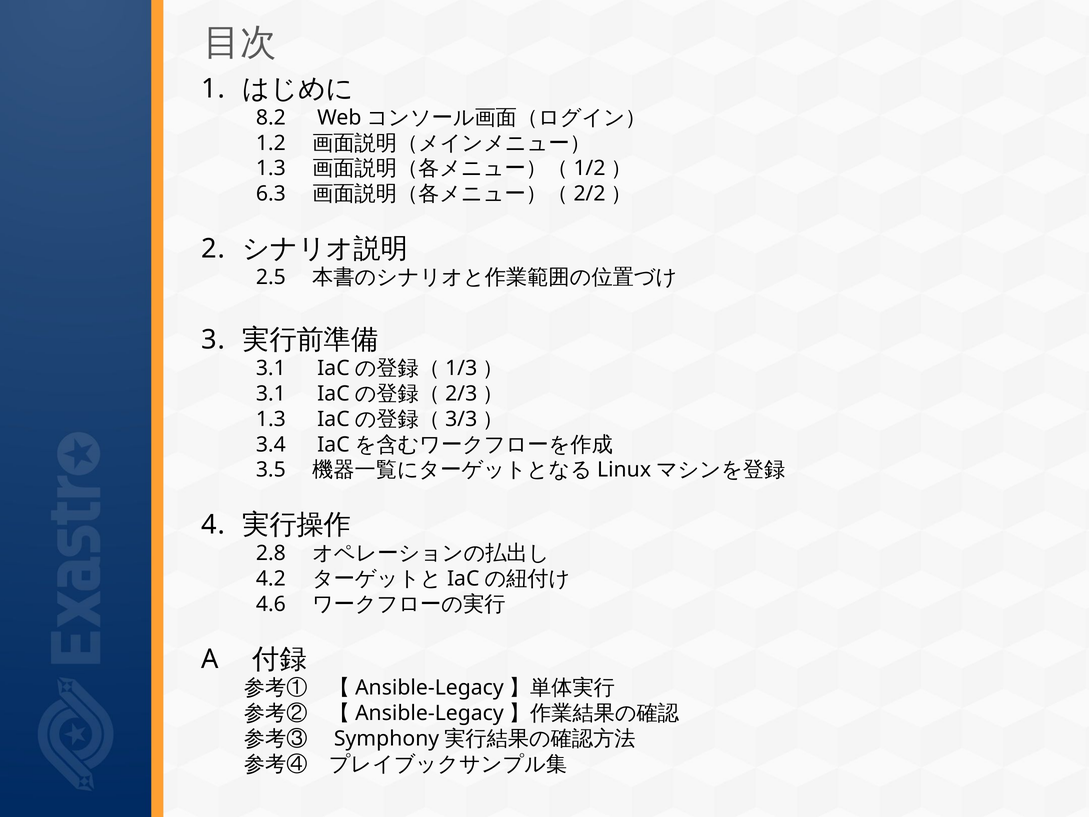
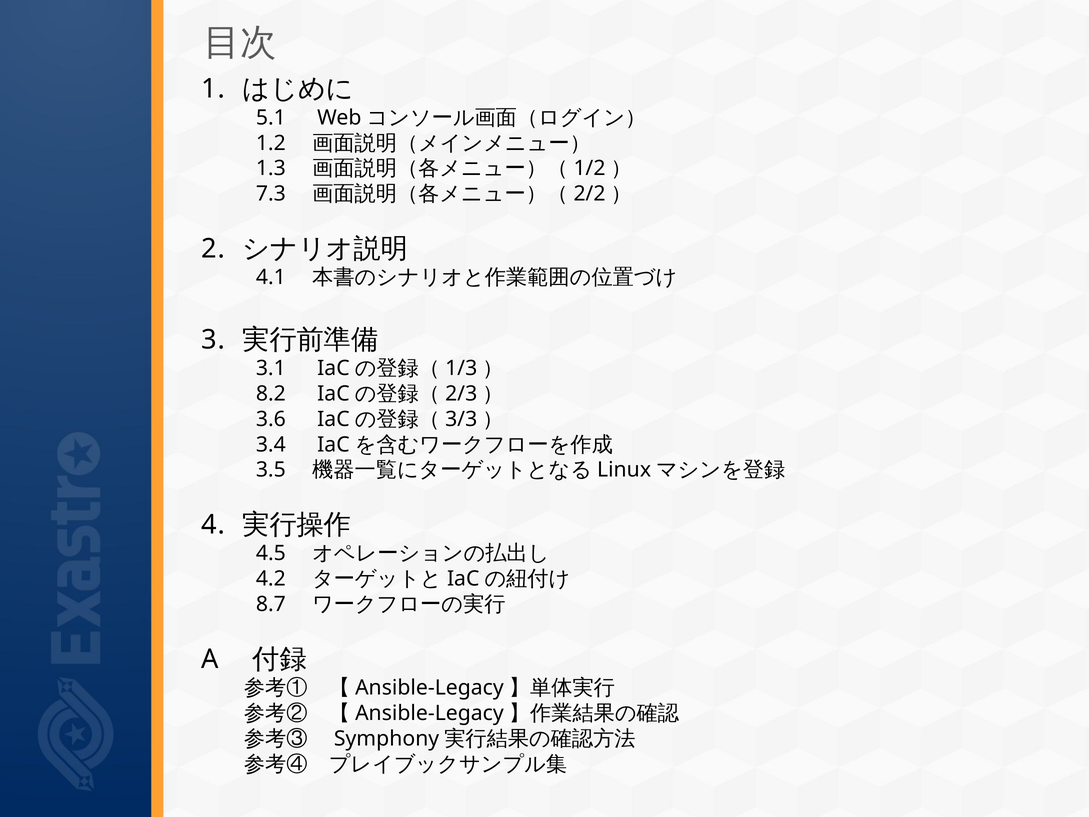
8.2: 8.2 -> 5.1 (271, 118)
6.3: 6.3 -> 7.3 (271, 194)
2.5: 2.5 -> 4.1 (271, 277)
3.1: 3.1 -> 8.2 (271, 394)
1.3: 1.3 -> 3.6 (271, 419)
2.8: 2.8 -> 4.5 (271, 553)
4.6: 4.6 -> 8.7 (271, 604)
